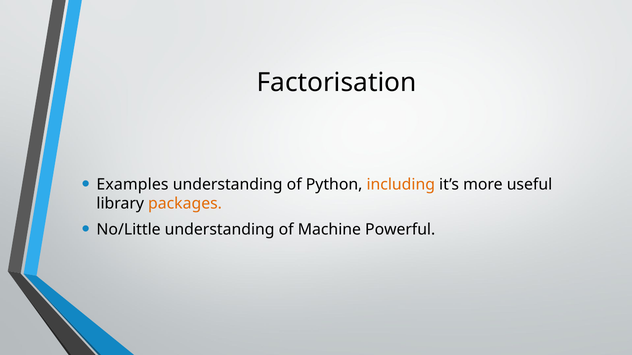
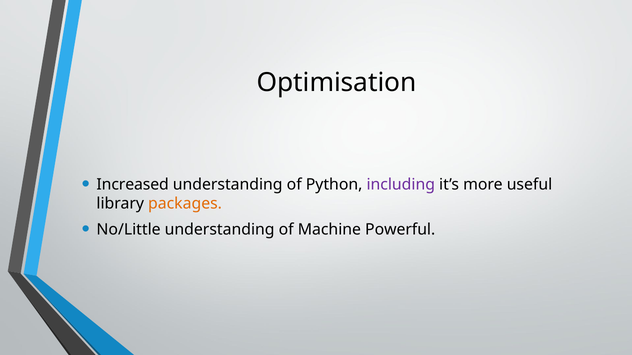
Factorisation: Factorisation -> Optimisation (337, 83)
Examples: Examples -> Increased (133, 185)
including colour: orange -> purple (401, 185)
